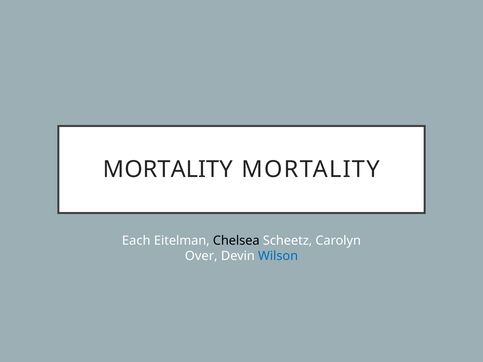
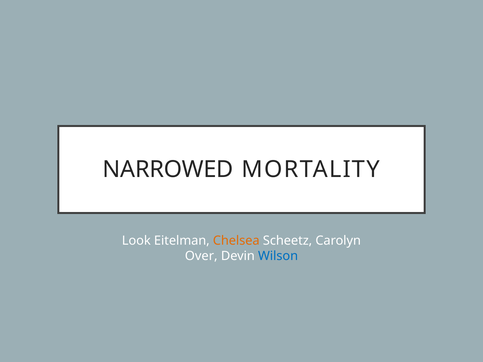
MORTALITY: MORTALITY -> NARROWED (168, 169)
Each: Each -> Look (136, 241)
Chelsea colour: black -> orange (236, 241)
